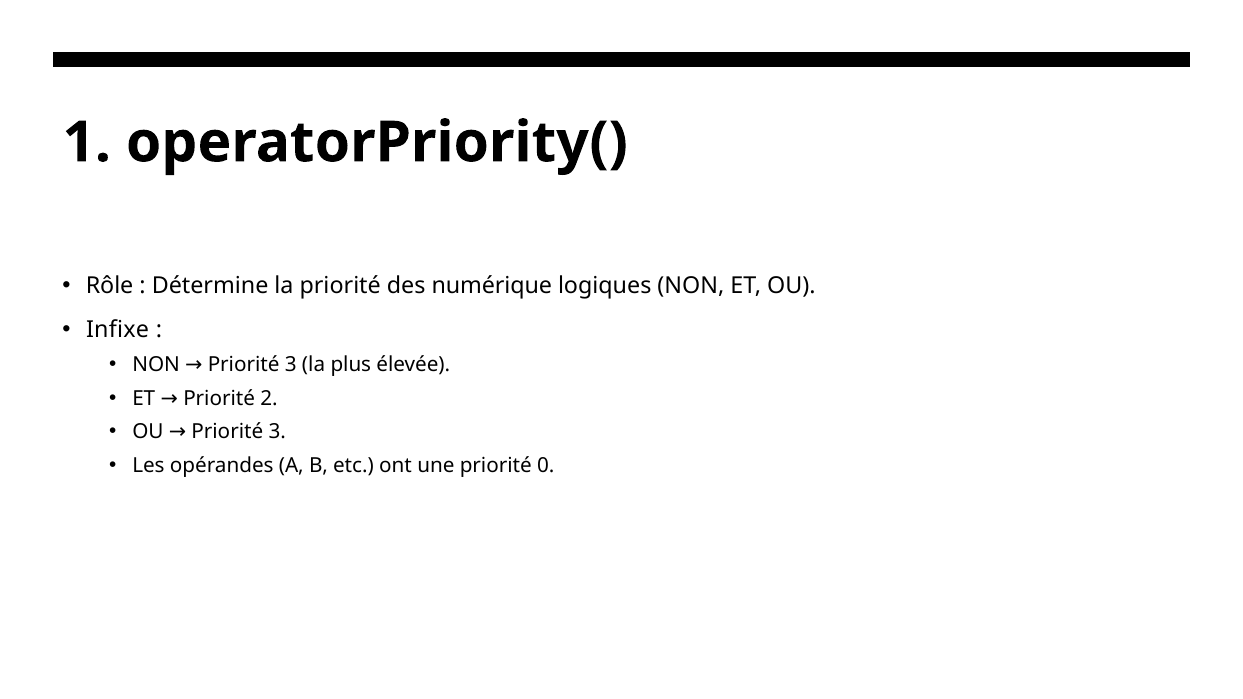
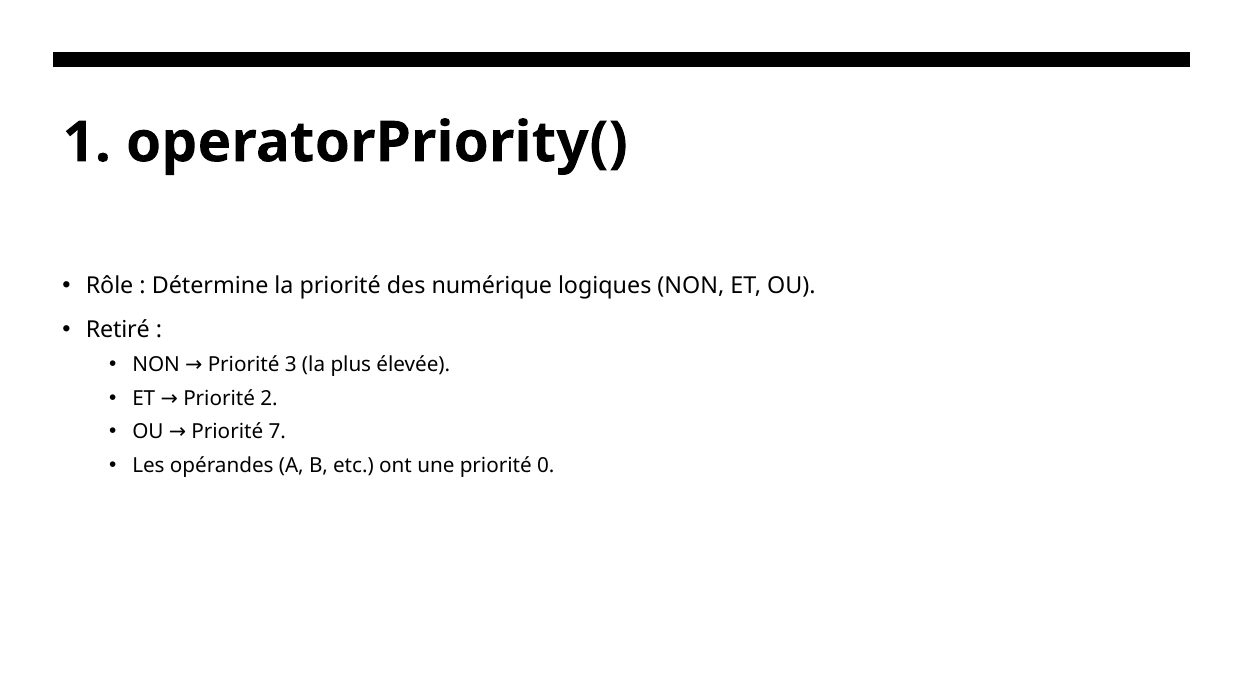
Infixe: Infixe -> Retiré (118, 330)
OU Priorité 3: 3 -> 7 (277, 432)
